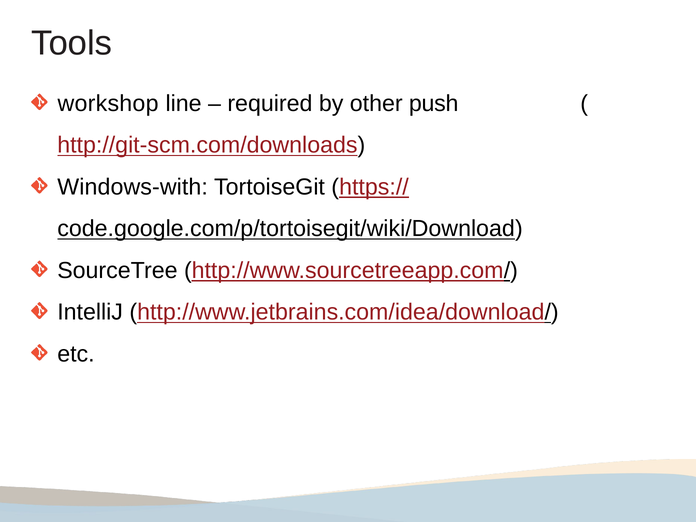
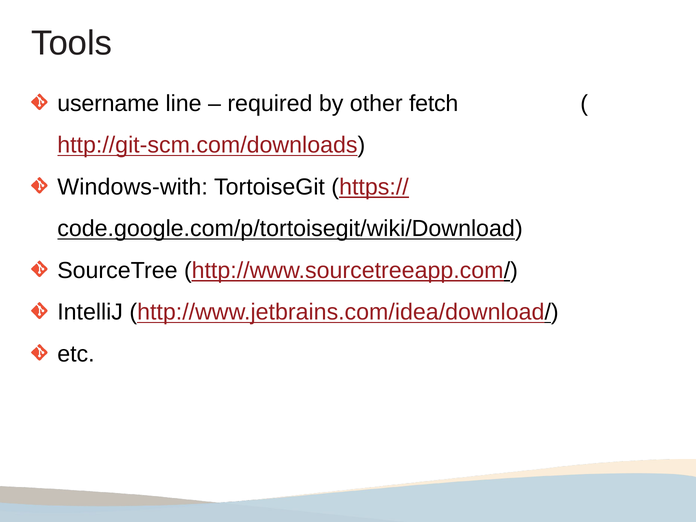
workshop: workshop -> username (108, 103)
push: push -> fetch (434, 103)
